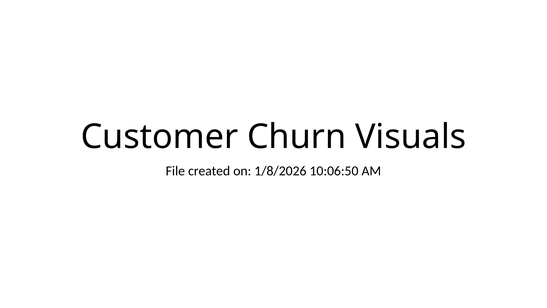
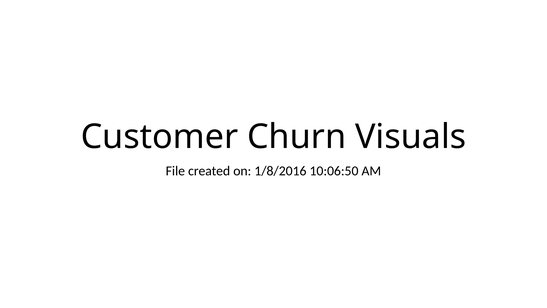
1/8/2026: 1/8/2026 -> 1/8/2016 (280, 171)
